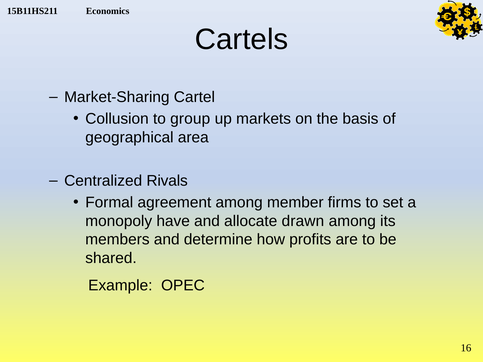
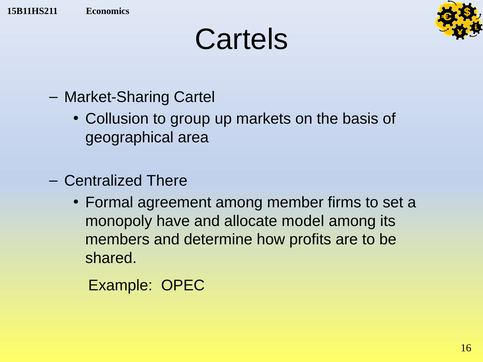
Rivals: Rivals -> There (167, 181)
drawn: drawn -> model (303, 221)
